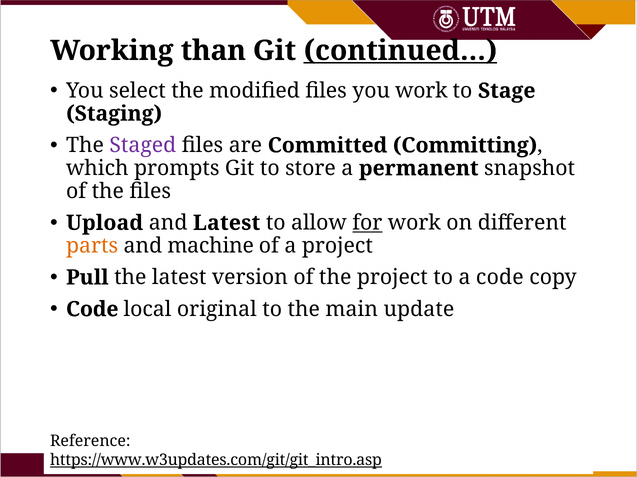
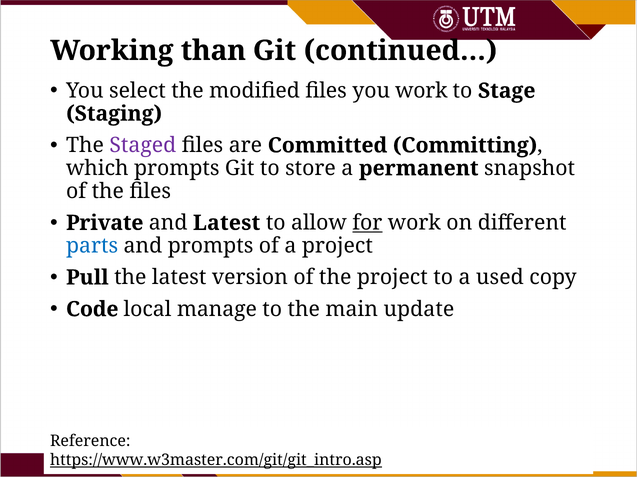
continued… underline: present -> none (400, 51)
Upload: Upload -> Private (105, 223)
parts colour: orange -> blue (92, 246)
and machine: machine -> prompts (211, 246)
a code: code -> used (500, 278)
original: original -> manage (217, 310)
https://www.w3updates.com/git/git_intro.asp: https://www.w3updates.com/git/git_intro.asp -> https://www.w3master.com/git/git_intro.asp (216, 461)
